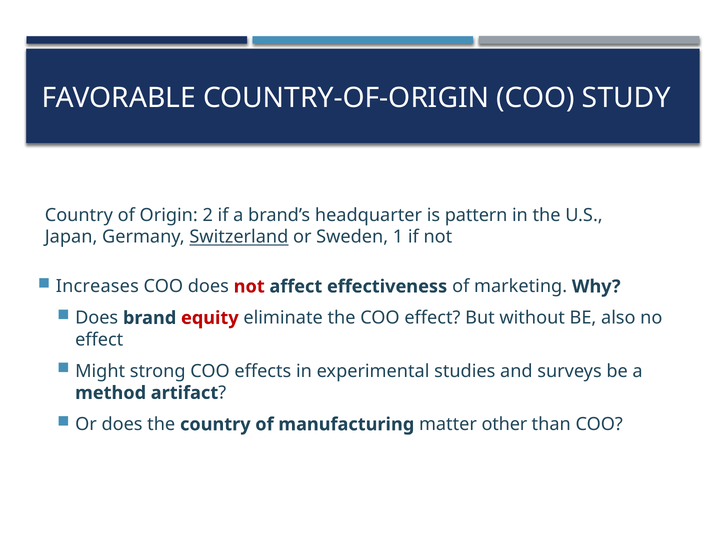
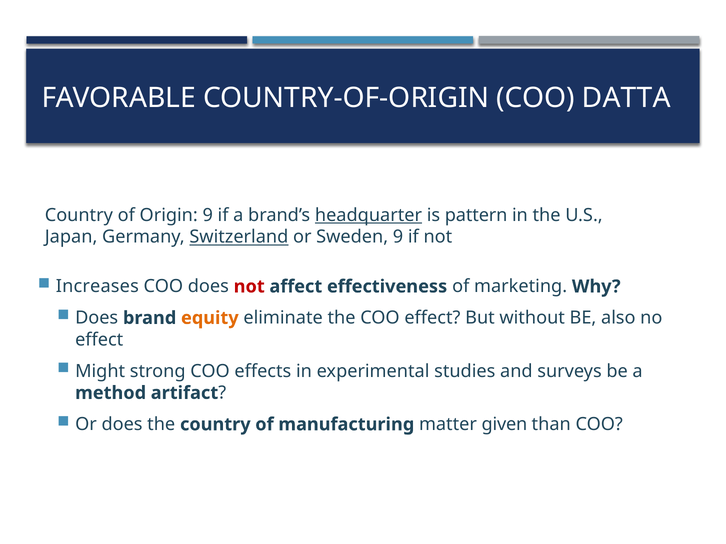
STUDY: STUDY -> DATTA (626, 98)
Origin 2: 2 -> 9 (208, 215)
headquarter underline: none -> present (368, 215)
Sweden 1: 1 -> 9 (398, 237)
equity colour: red -> orange (210, 318)
other: other -> given (504, 425)
